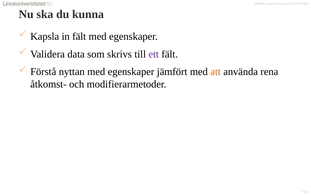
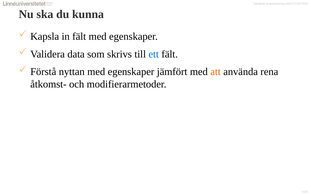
ett colour: purple -> blue (154, 54)
